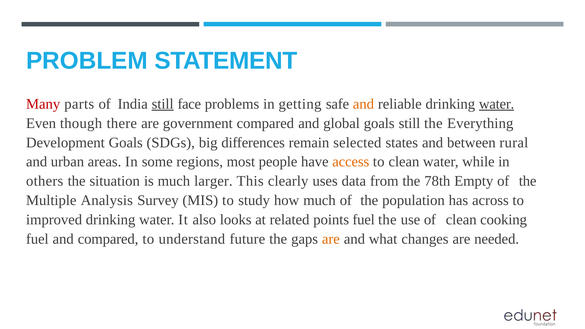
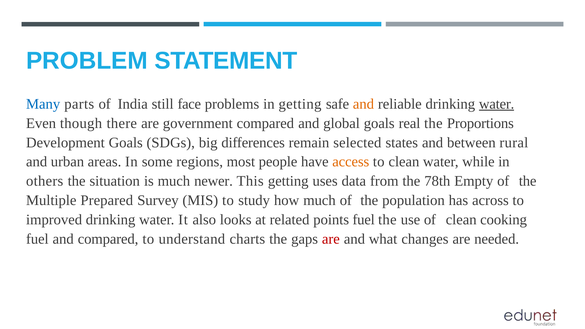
Many colour: red -> blue (43, 104)
still underline: present -> none (163, 104)
goals still: still -> real (409, 123)
Everything: Everything -> Proportions (480, 123)
larger: larger -> newer (214, 181)
This clearly: clearly -> getting (288, 181)
Analysis: Analysis -> Prepared (107, 200)
future: future -> charts (247, 239)
are colour: orange -> red (331, 239)
